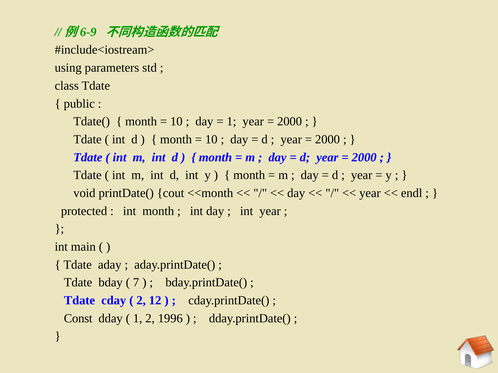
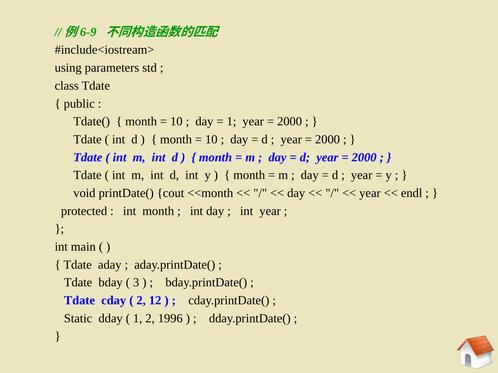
7: 7 -> 3 (136, 283)
Const: Const -> Static (78, 319)
